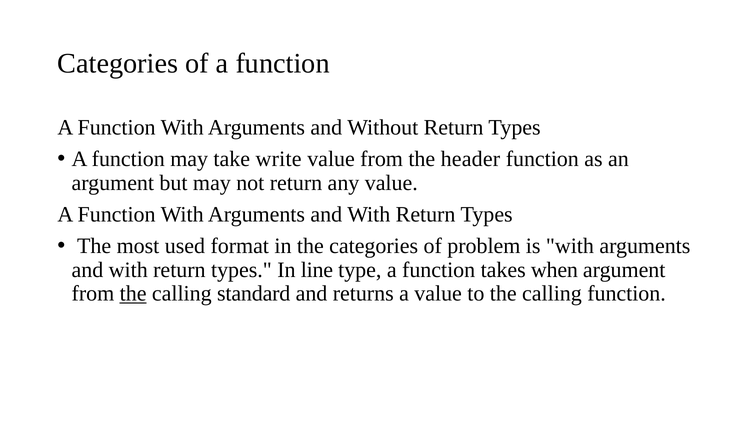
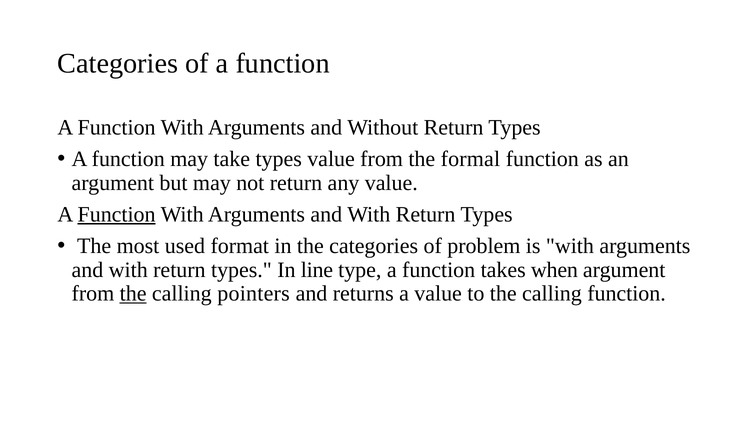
take write: write -> types (279, 159)
header: header -> formal (470, 159)
Function underline: none -> present (117, 214)
standard: standard -> pointers (254, 294)
